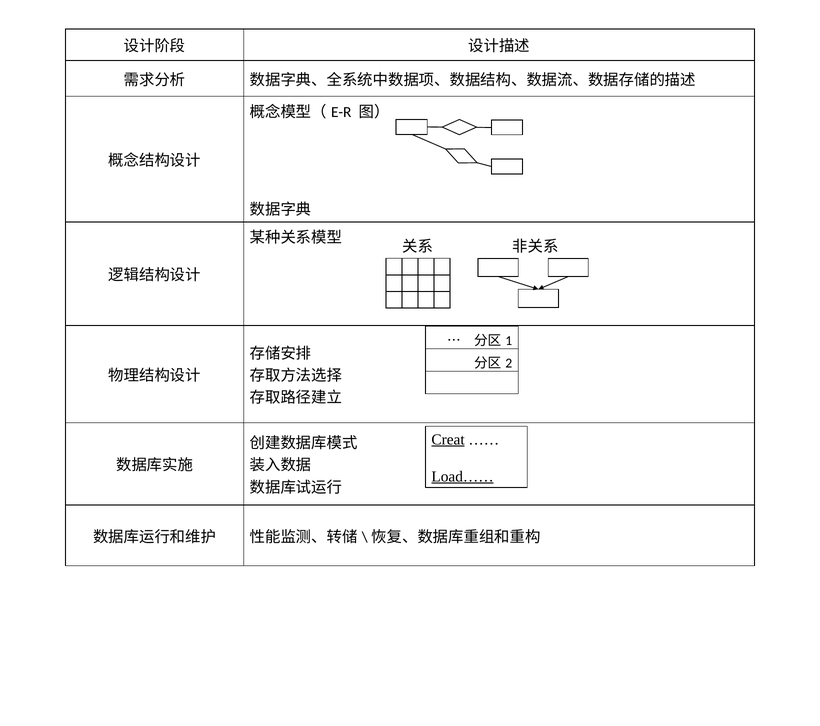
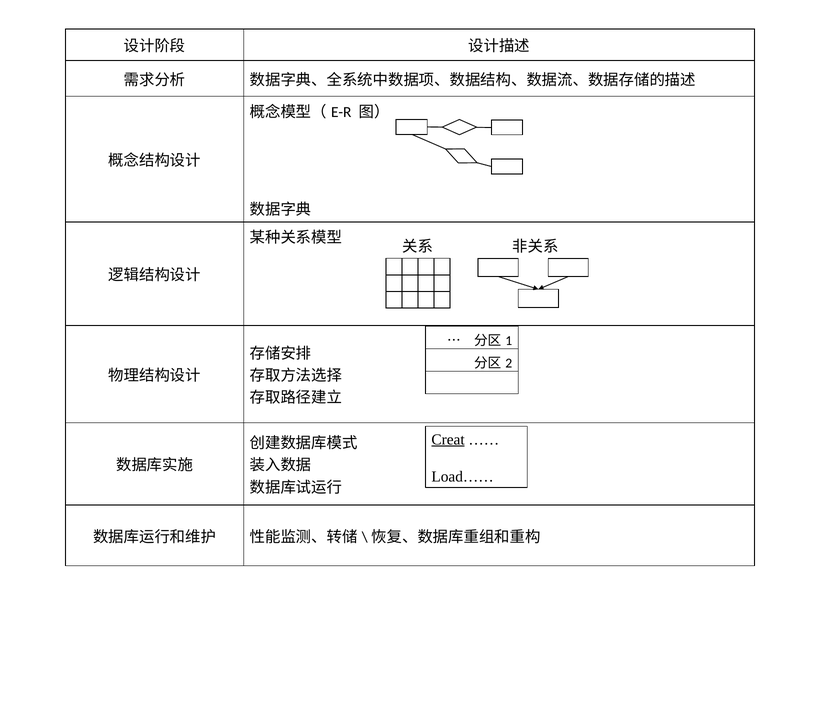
Load…… underline: present -> none (463, 477)
